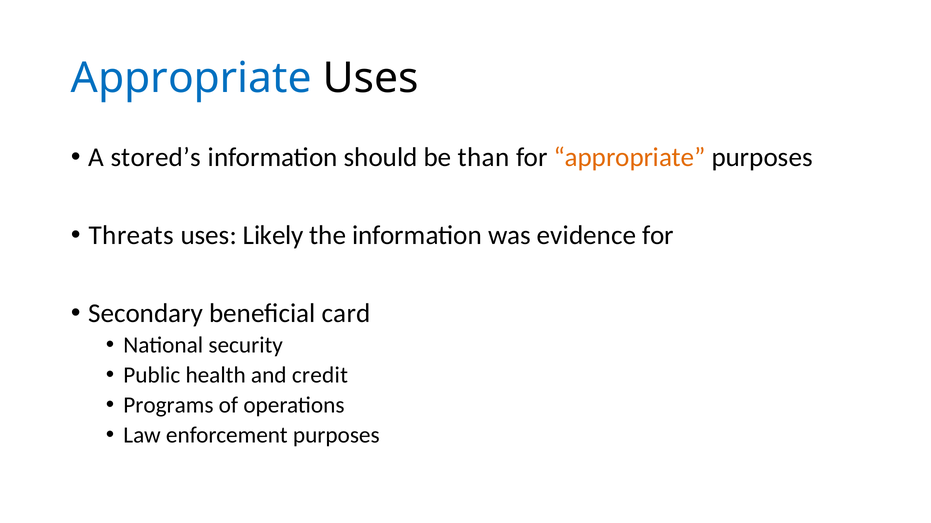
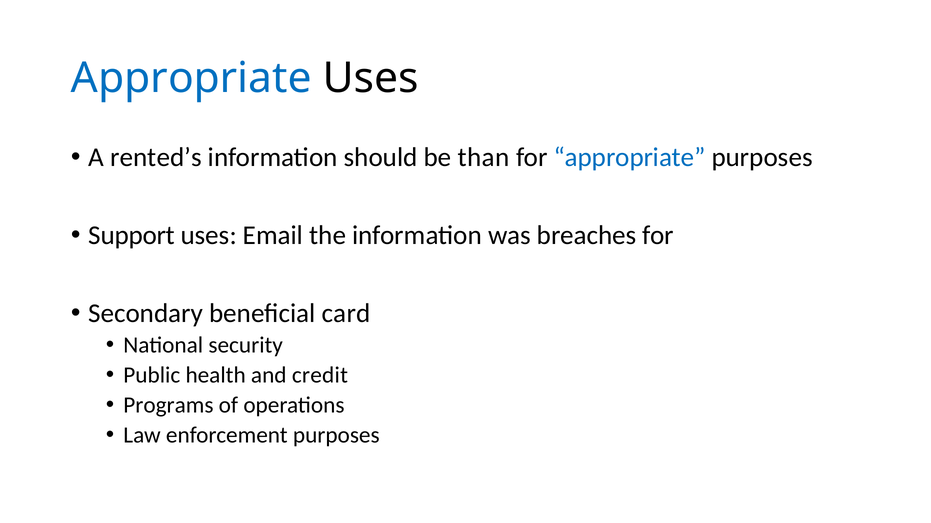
stored’s: stored’s -> rented’s (156, 157)
appropriate colour: orange -> blue (630, 157)
Threats: Threats -> Support (132, 235)
Likely: Likely -> Email (273, 235)
evidence: evidence -> breaches (587, 235)
